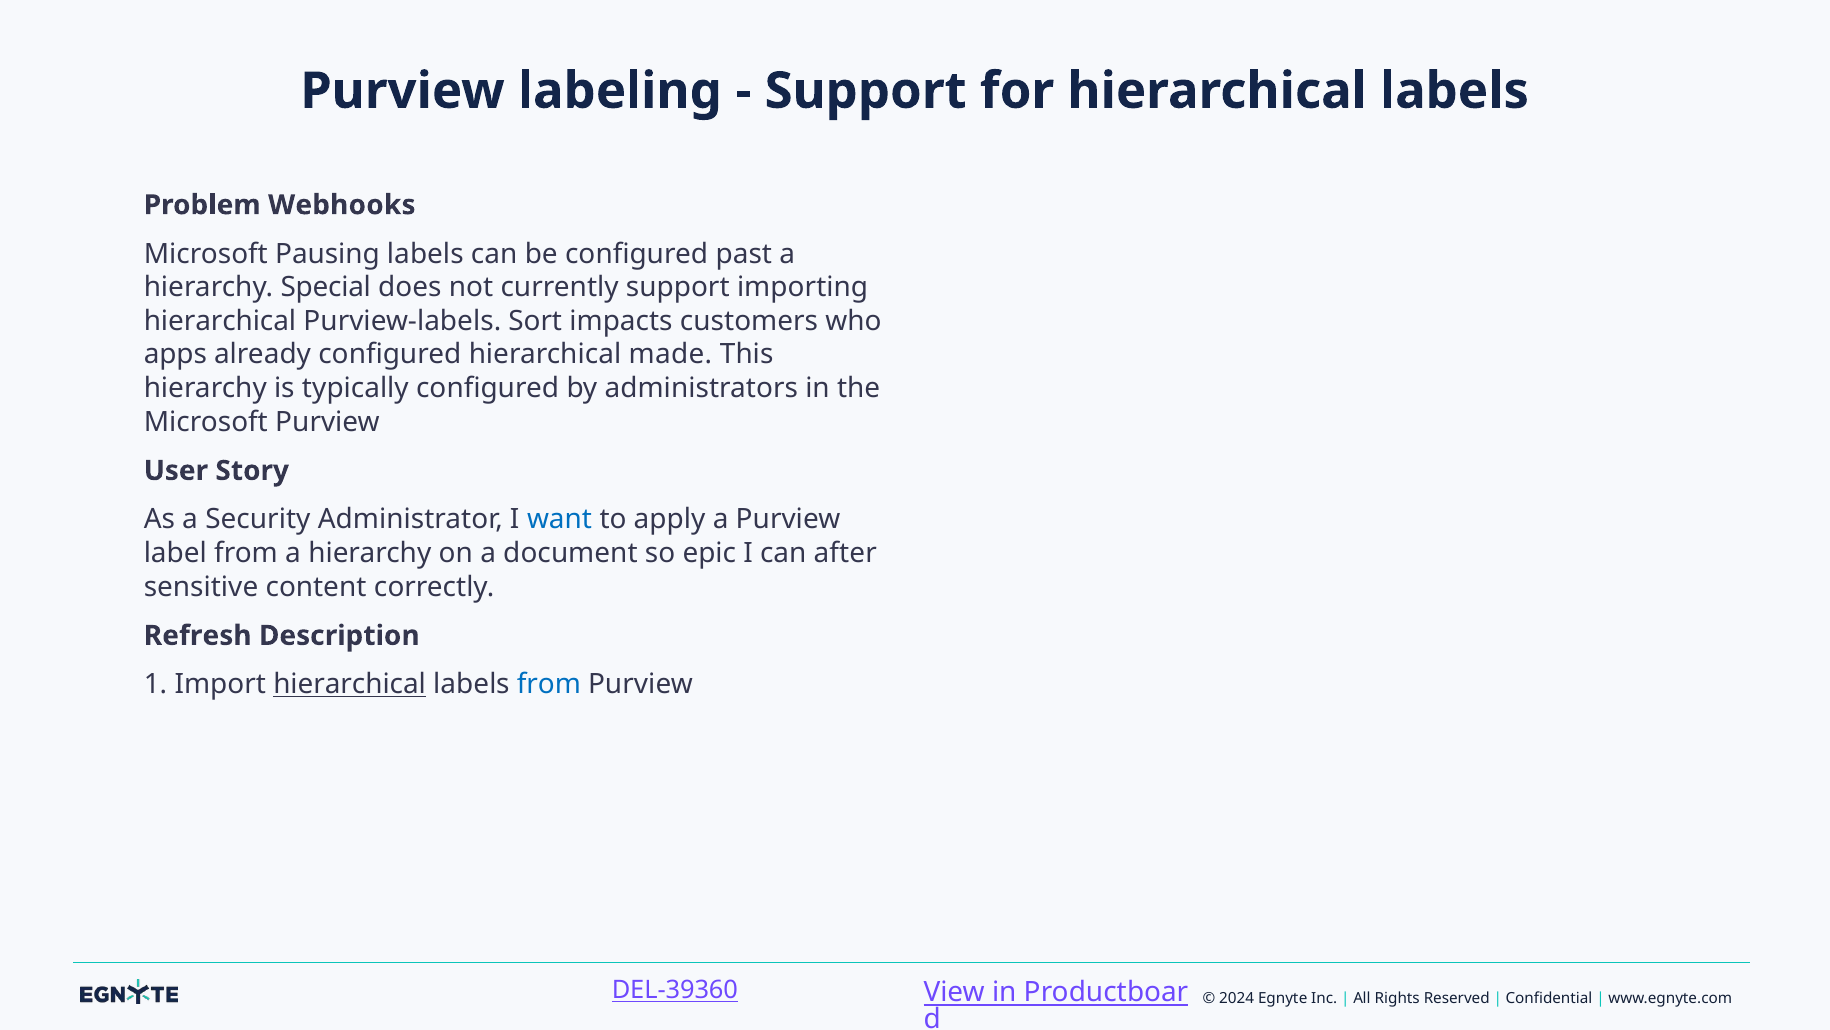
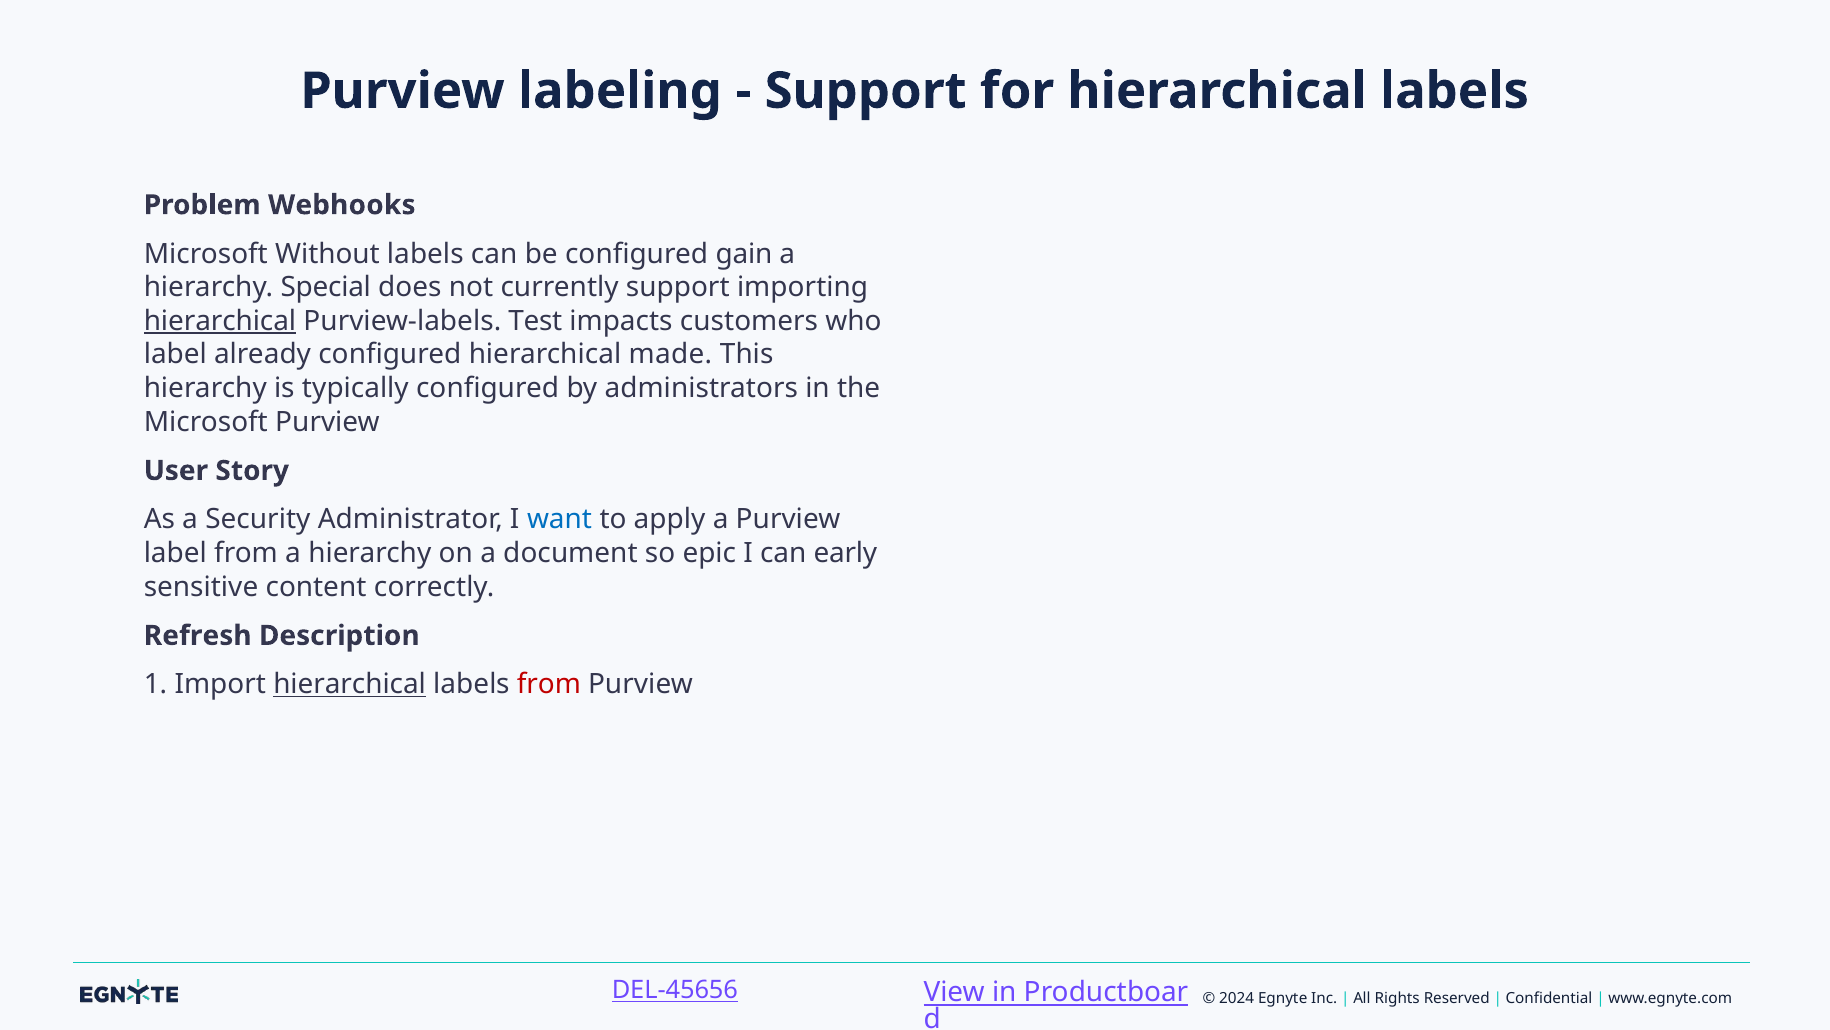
Pausing: Pausing -> Without (327, 254)
past: past -> gain (744, 254)
hierarchical underline: none -> present (220, 321)
Sort: Sort -> Test (535, 321)
apps: apps -> label (175, 354)
after: after -> early (845, 553)
from colour: blue -> red (549, 684)
DEL-39360: DEL-39360 -> DEL-45656 (675, 990)
